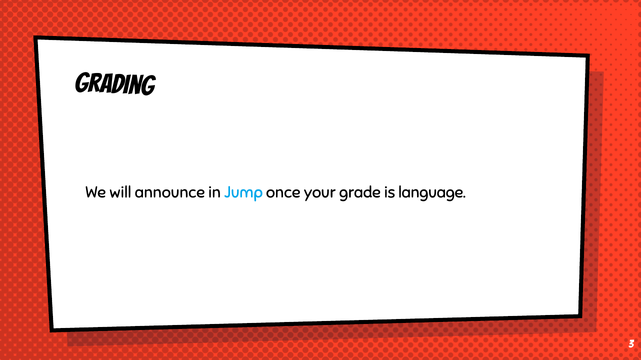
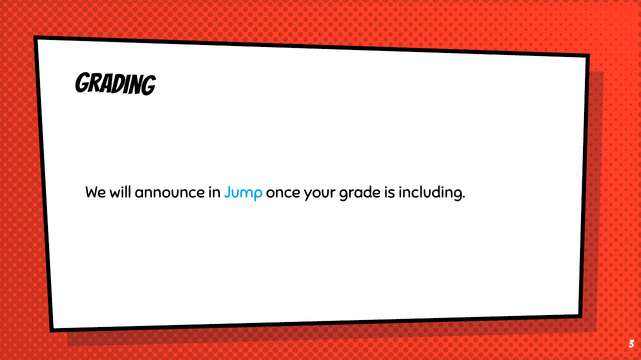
language: language -> including (432, 193)
